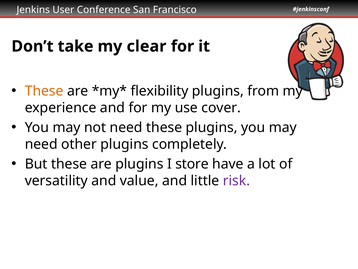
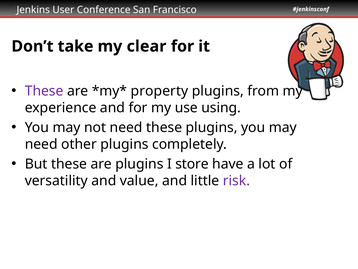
These colour: orange -> purple (44, 91)
flexibility: flexibility -> property (160, 91)
cover: cover -> using (221, 108)
